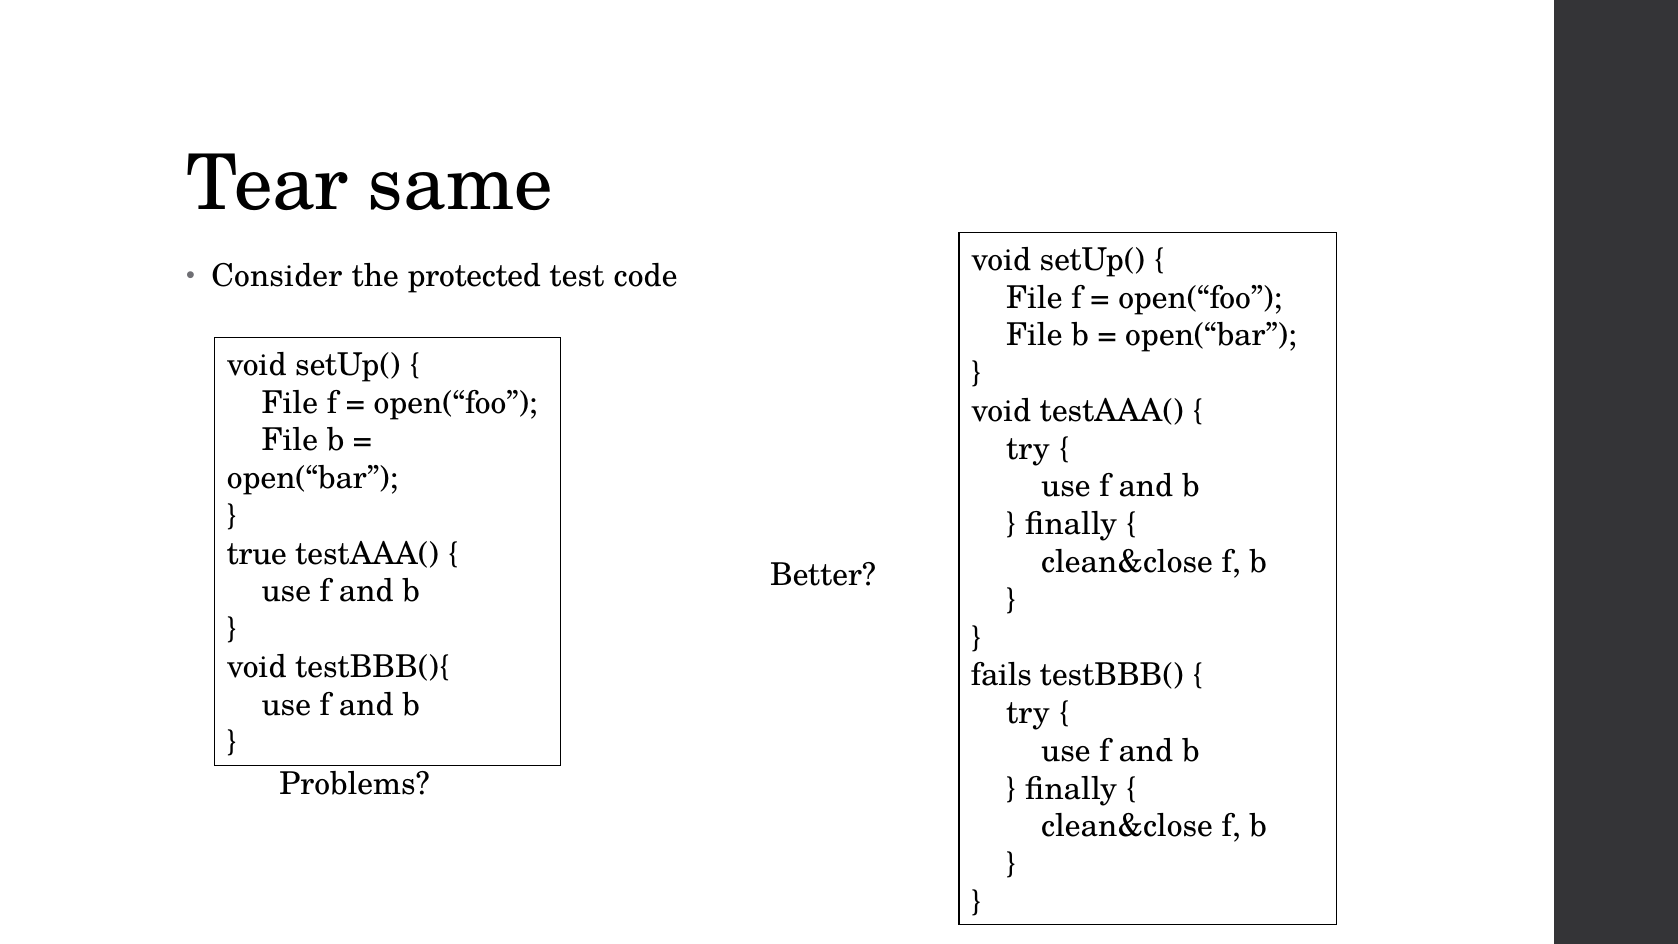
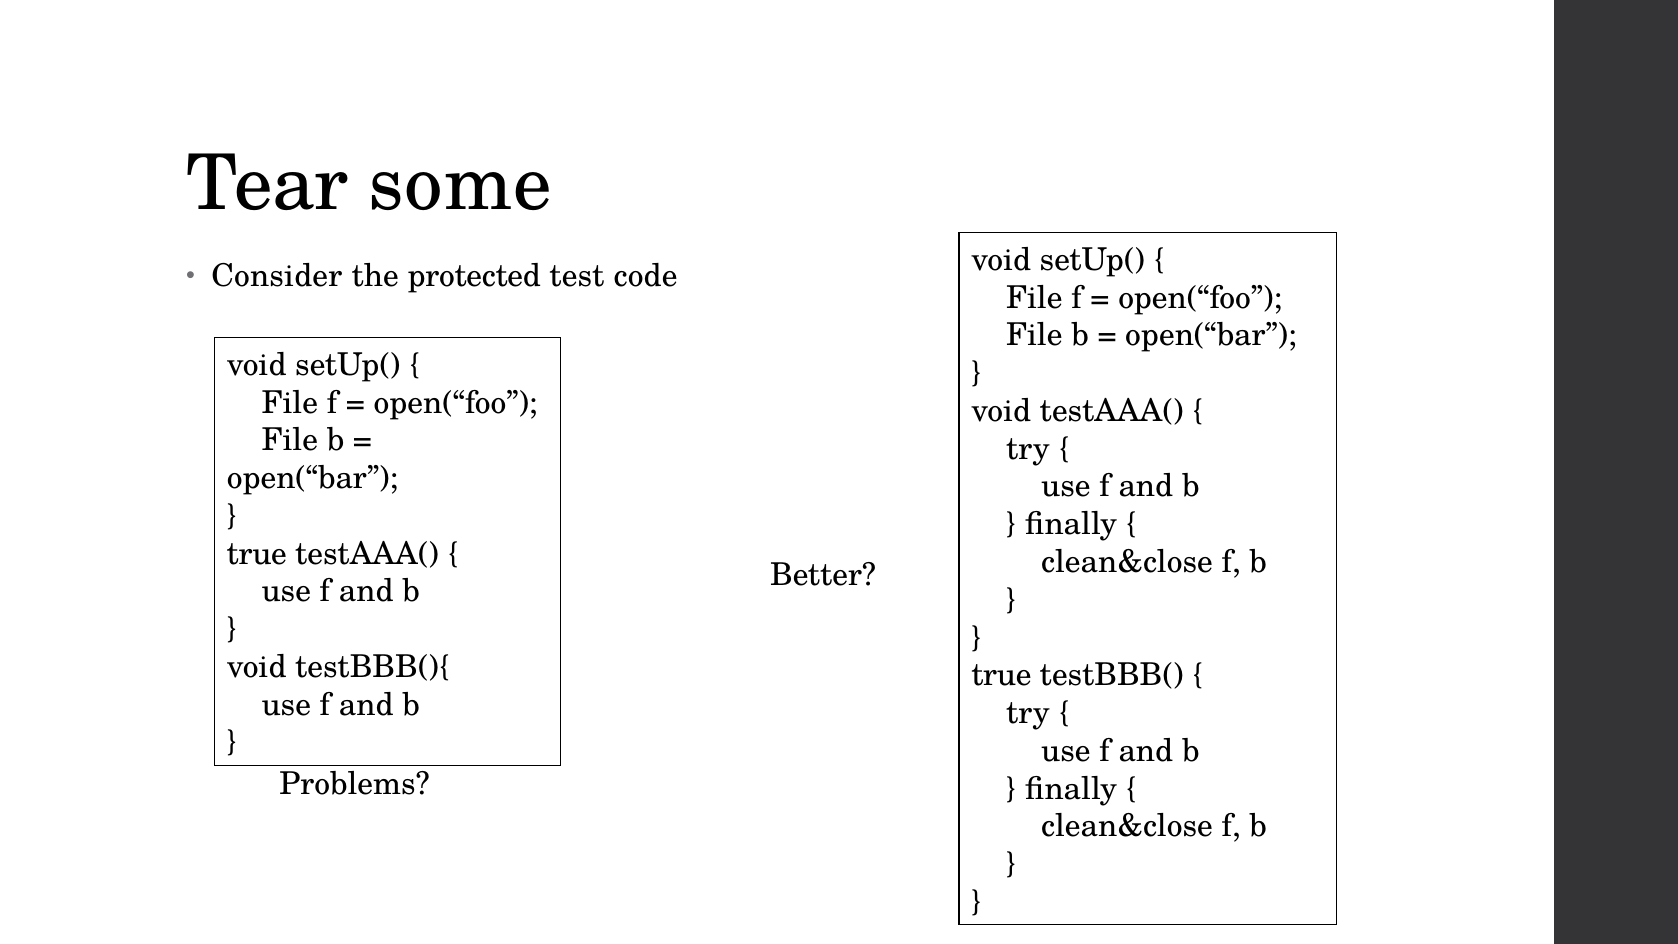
same: same -> some (460, 184)
fails: fails -> true (1001, 675)
